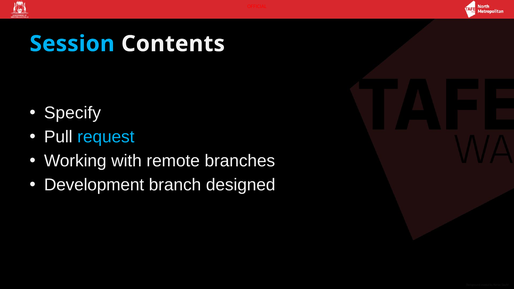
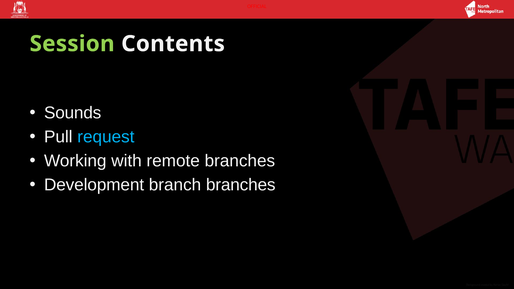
Session colour: light blue -> light green (72, 44)
Specify: Specify -> Sounds (73, 113)
branch designed: designed -> branches (241, 185)
